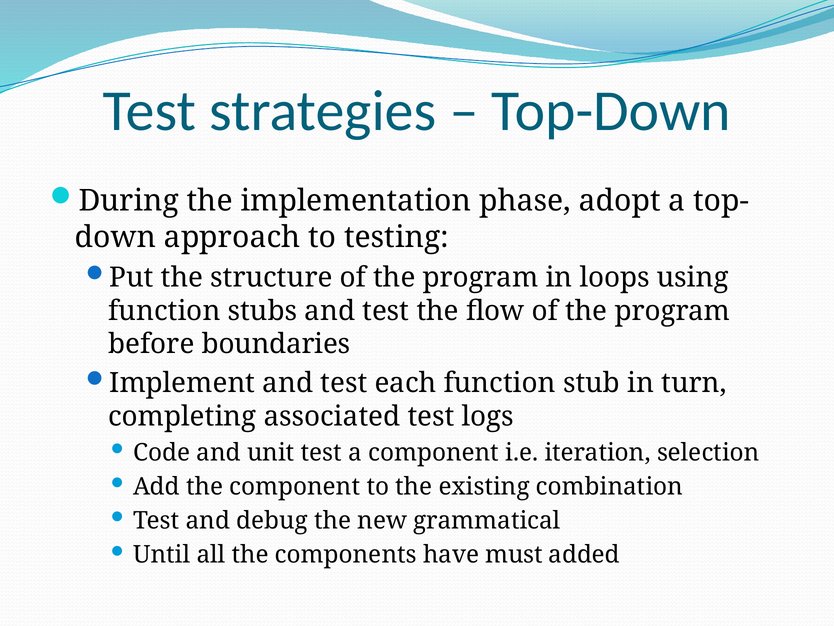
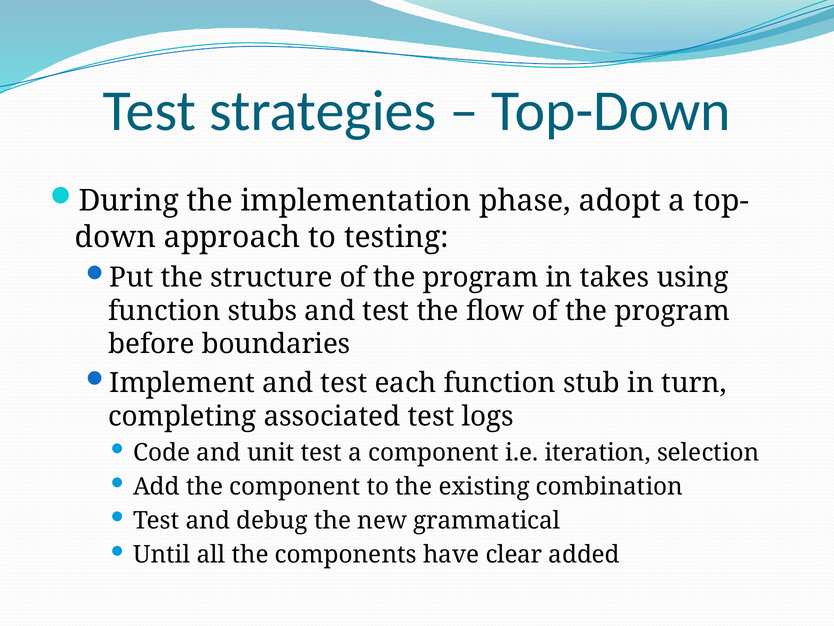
loops: loops -> takes (614, 277)
must: must -> clear (514, 554)
